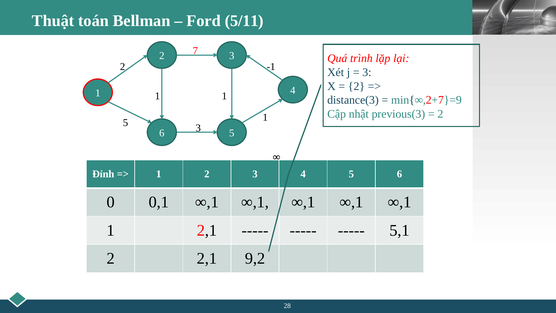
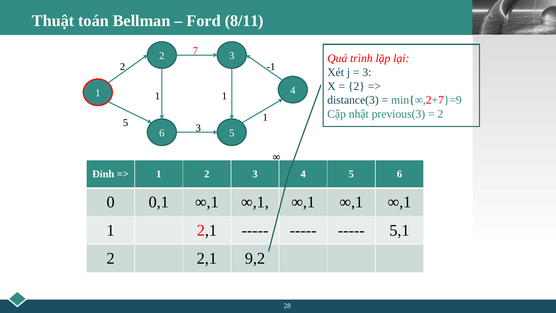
5/11: 5/11 -> 8/11 (244, 21)
